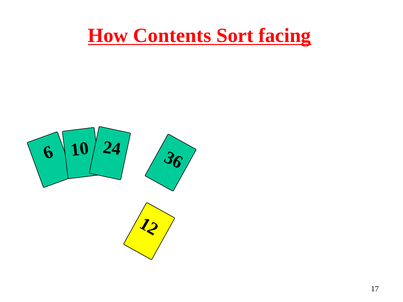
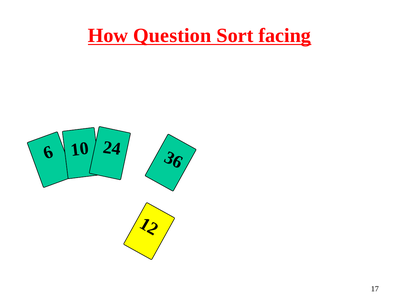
Contents: Contents -> Question (172, 36)
